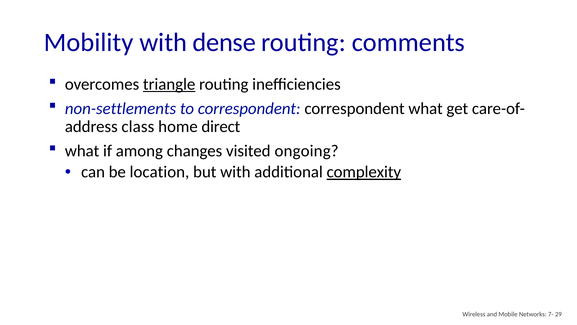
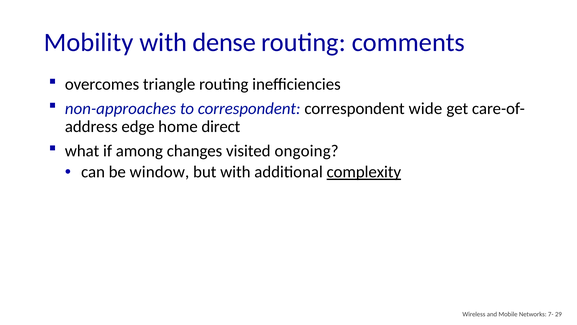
triangle underline: present -> none (169, 84)
non-settlements: non-settlements -> non-approaches (120, 108)
correspondent what: what -> wide (425, 108)
class: class -> edge (138, 127)
location: location -> window (159, 172)
